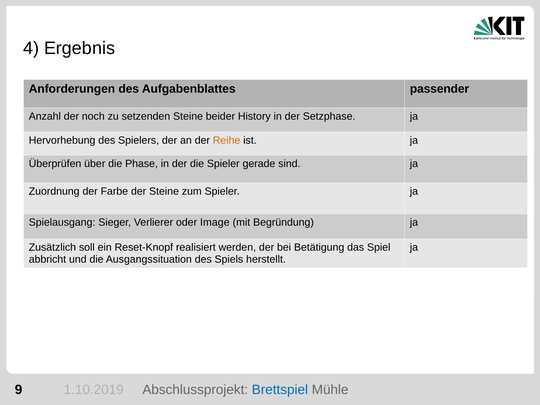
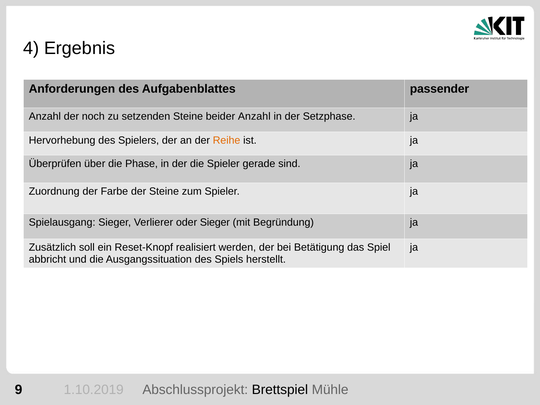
beider History: History -> Anzahl (254, 116)
oder Image: Image -> Sieger (215, 222)
Brettspiel colour: blue -> black (280, 390)
